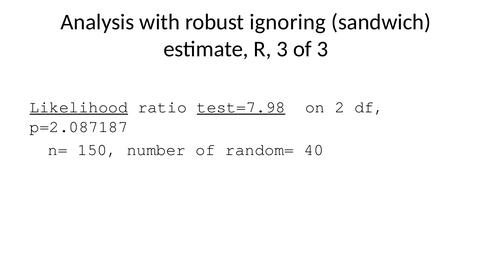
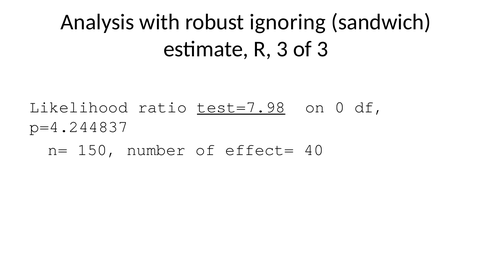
Likelihood underline: present -> none (79, 107)
2: 2 -> 0 (340, 107)
p=2.087187: p=2.087187 -> p=4.244837 (79, 127)
random=: random= -> effect= (260, 150)
